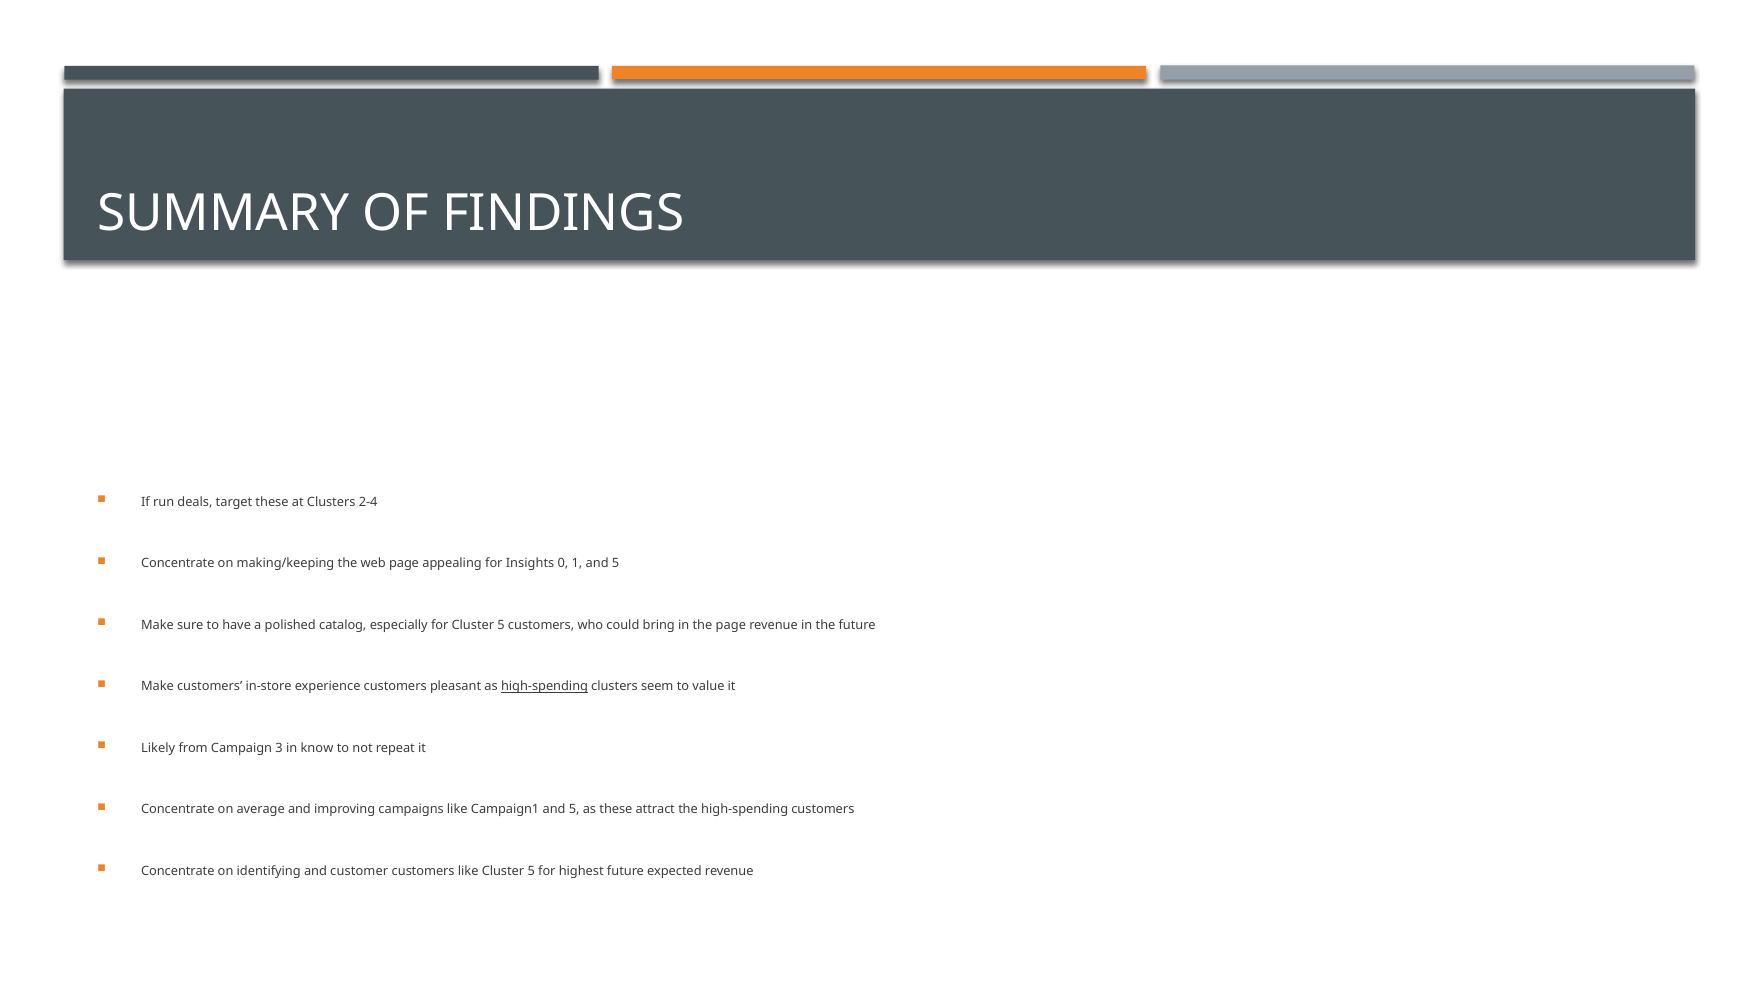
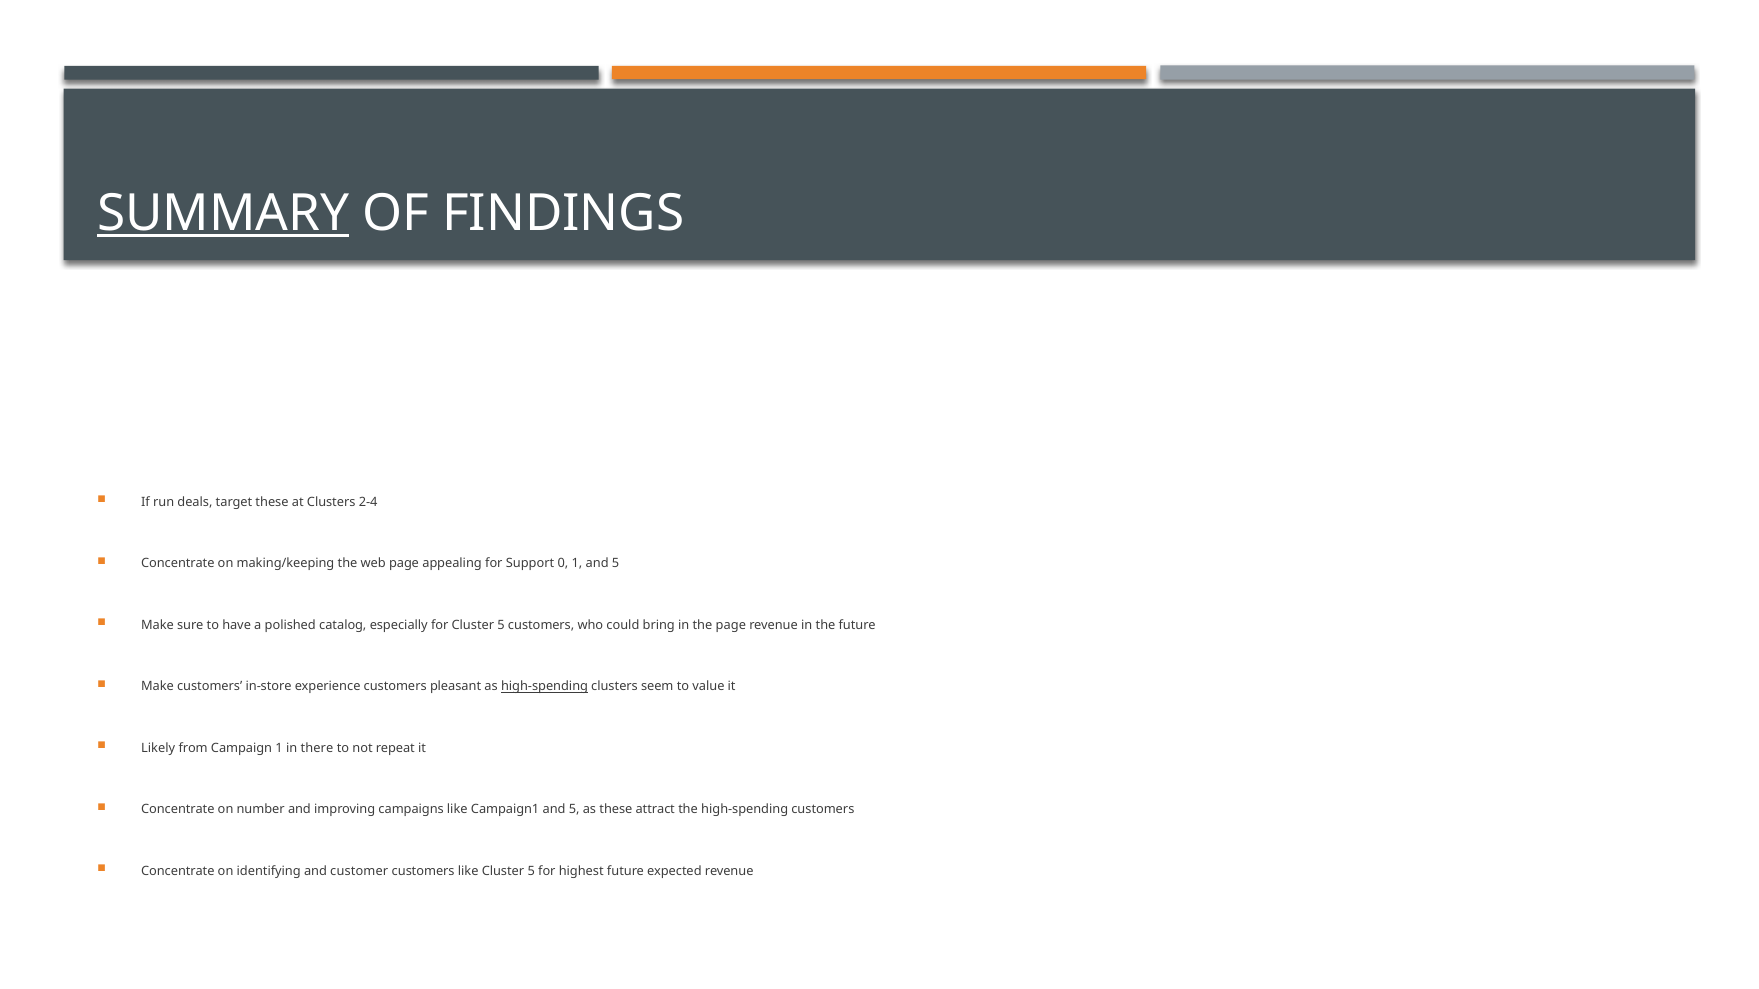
SUMMARY underline: none -> present (223, 214)
Insights: Insights -> Support (530, 564)
Campaign 3: 3 -> 1 (279, 748)
know: know -> there (317, 748)
average: average -> number (261, 810)
